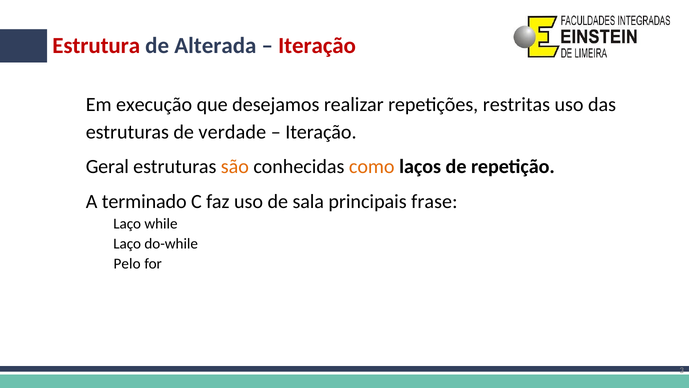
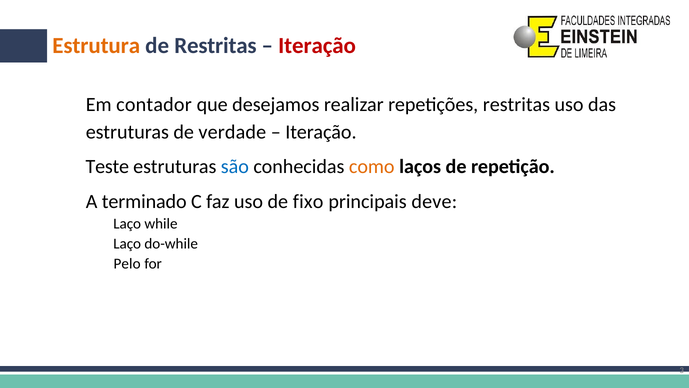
Estrutura colour: red -> orange (96, 46)
de Alterada: Alterada -> Restritas (215, 46)
execução: execução -> contador (154, 105)
Geral: Geral -> Teste (107, 167)
são colour: orange -> blue (235, 167)
sala: sala -> fixo (308, 201)
frase: frase -> deve (434, 201)
